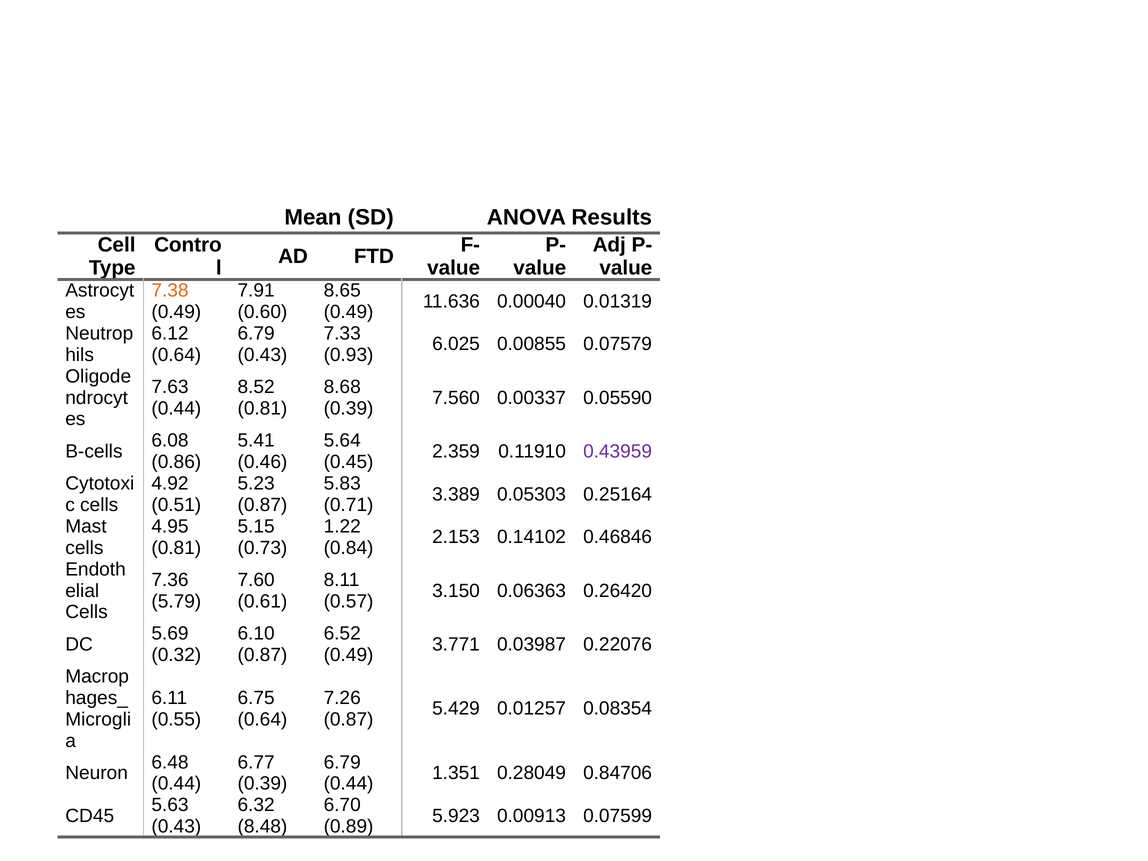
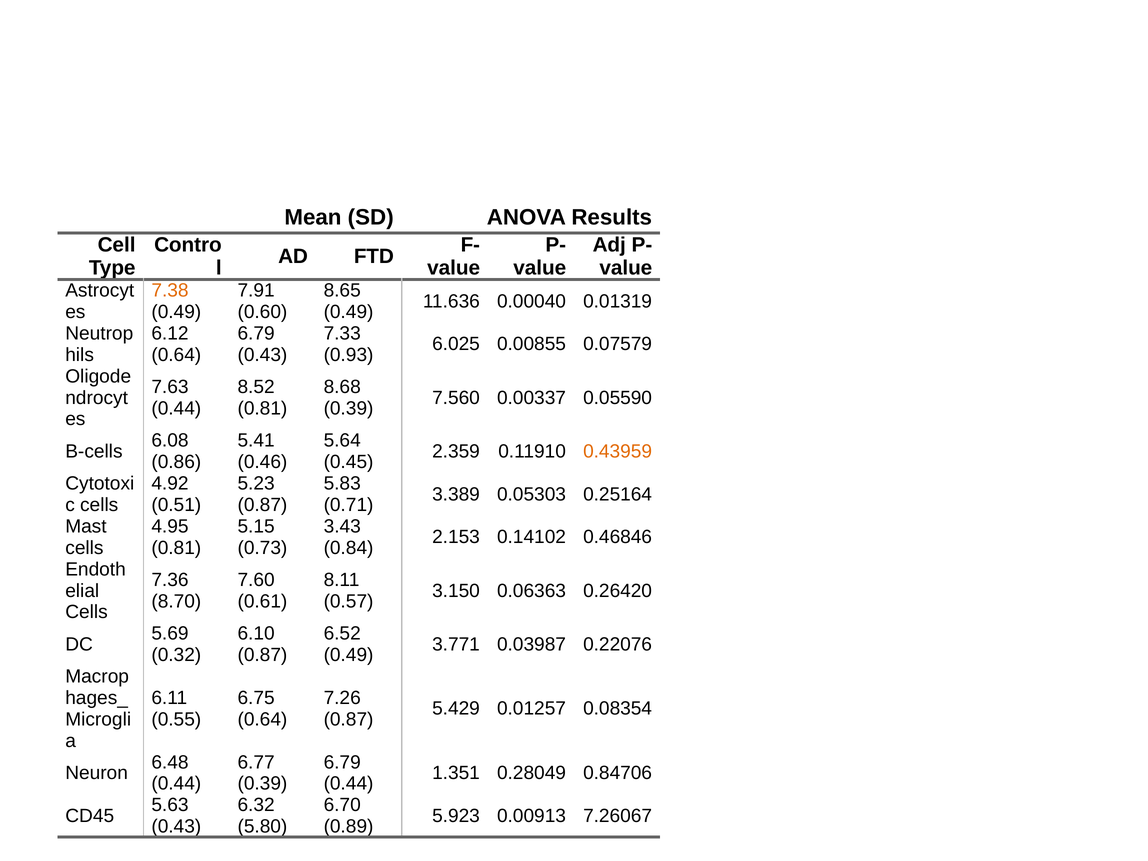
0.43959 colour: purple -> orange (618, 451)
1.22: 1.22 -> 3.43 (342, 526)
5.79: 5.79 -> 8.70 (176, 601)
0.07599: 0.07599 -> 7.26067 (618, 816)
8.48: 8.48 -> 5.80 (262, 827)
